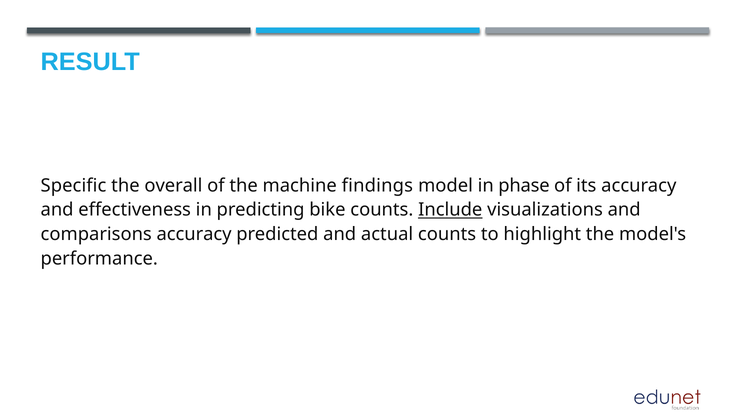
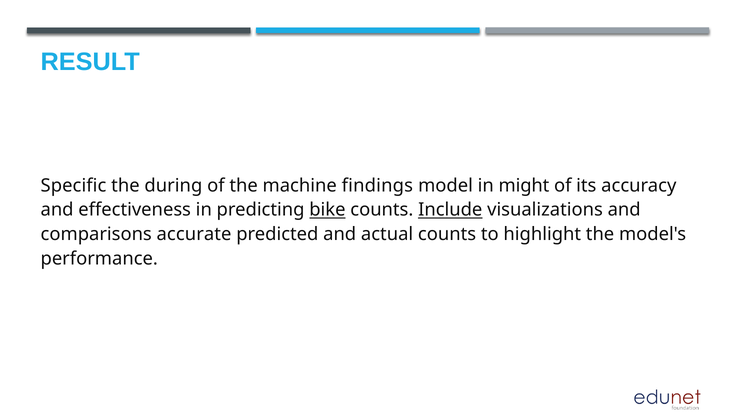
overall: overall -> during (173, 186)
phase: phase -> might (524, 186)
bike underline: none -> present (327, 210)
comparisons accuracy: accuracy -> accurate (194, 234)
